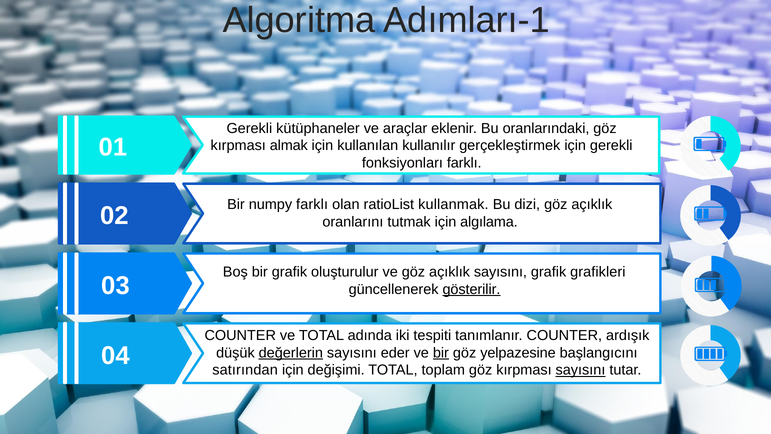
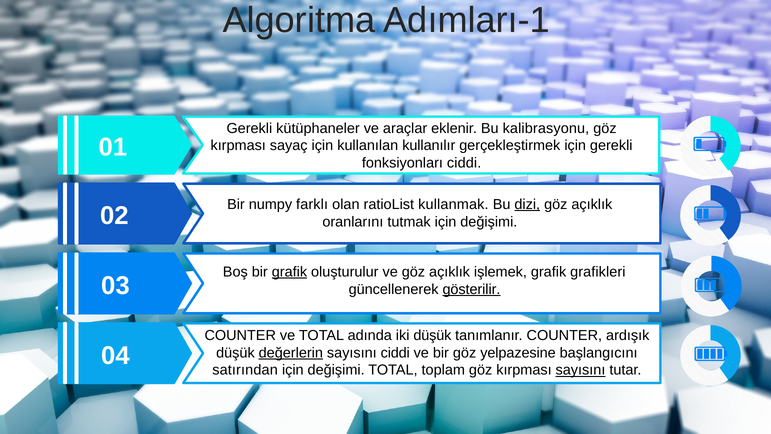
oranlarındaki: oranlarındaki -> kalibrasyonu (546, 128)
almak: almak -> sayaç (289, 146)
fonksiyonları farklı: farklı -> ciddi (464, 163)
dizi underline: none -> present (527, 204)
tutmak için algılama: algılama -> değişimi (489, 222)
grafik underline: none -> present (289, 272)
açıklık sayısını: sayısını -> işlemek (500, 272)
iki tespiti: tespiti -> düşük (432, 335)
sayısını eder: eder -> ciddi (395, 353)
bir underline: present -> none (441, 353)
